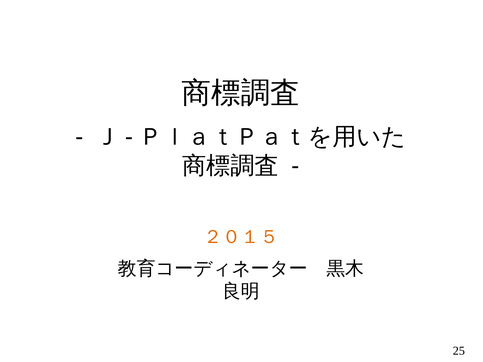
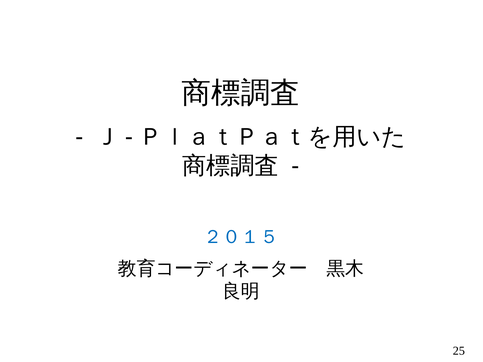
２０１５ colour: orange -> blue (241, 237)
